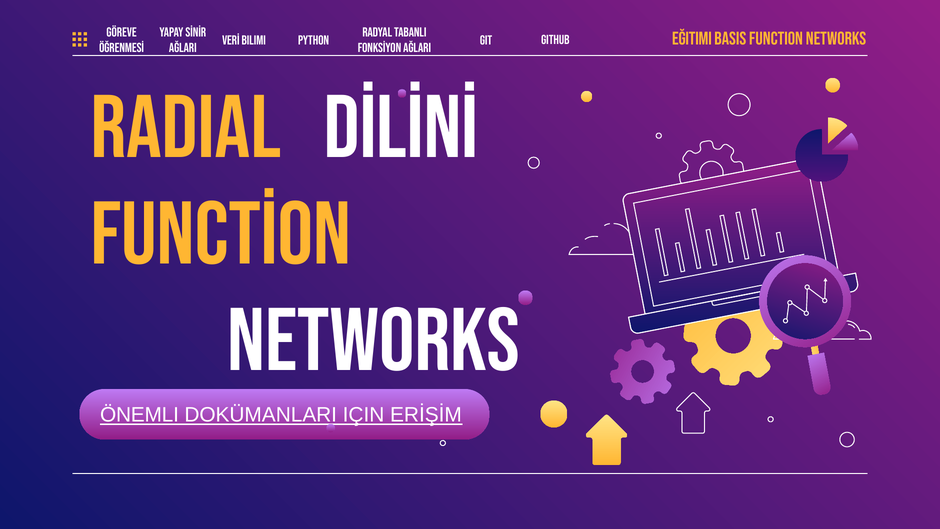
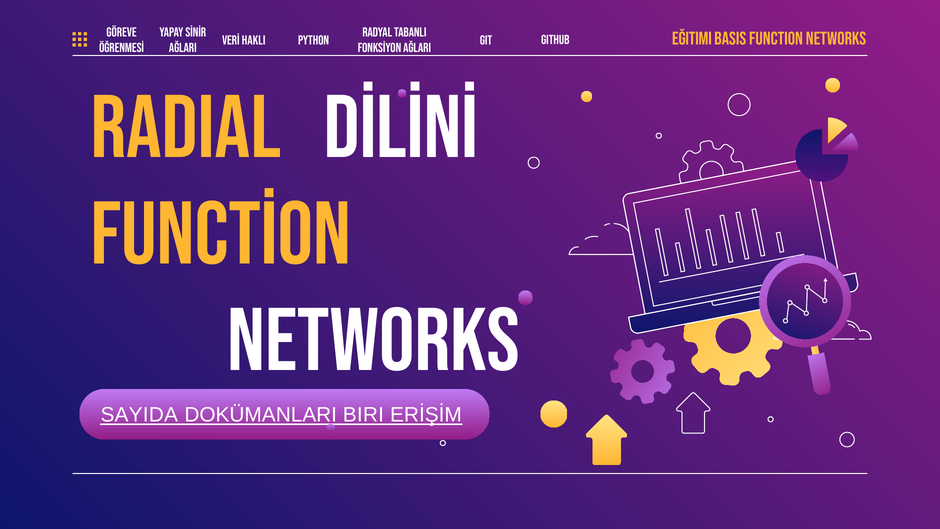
BILIMI: BILIMI -> HAKLI (254, 40)
ÖNEMLI: ÖNEMLI -> SAYIDA (139, 415)
IÇIN: IÇIN -> BIRI (363, 415)
